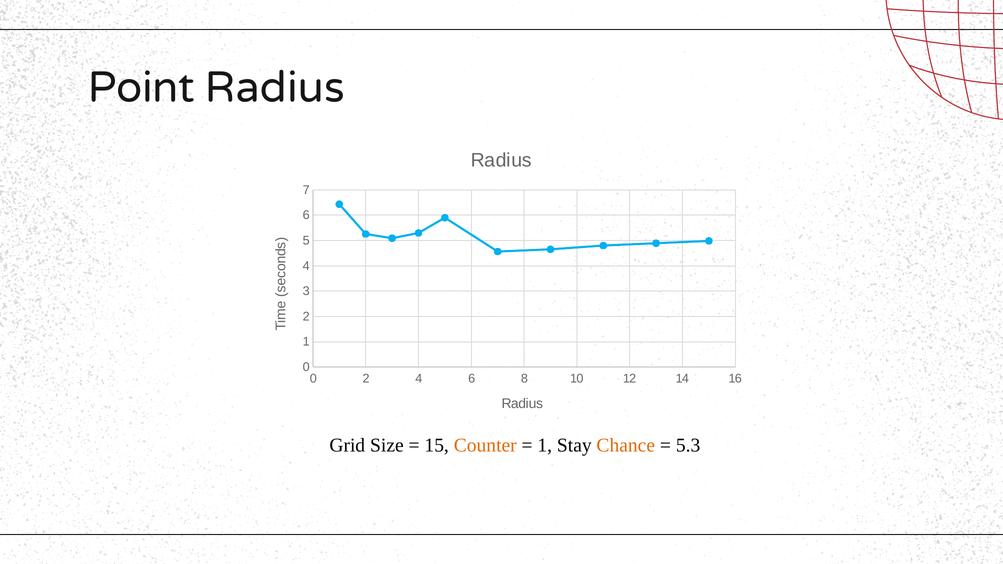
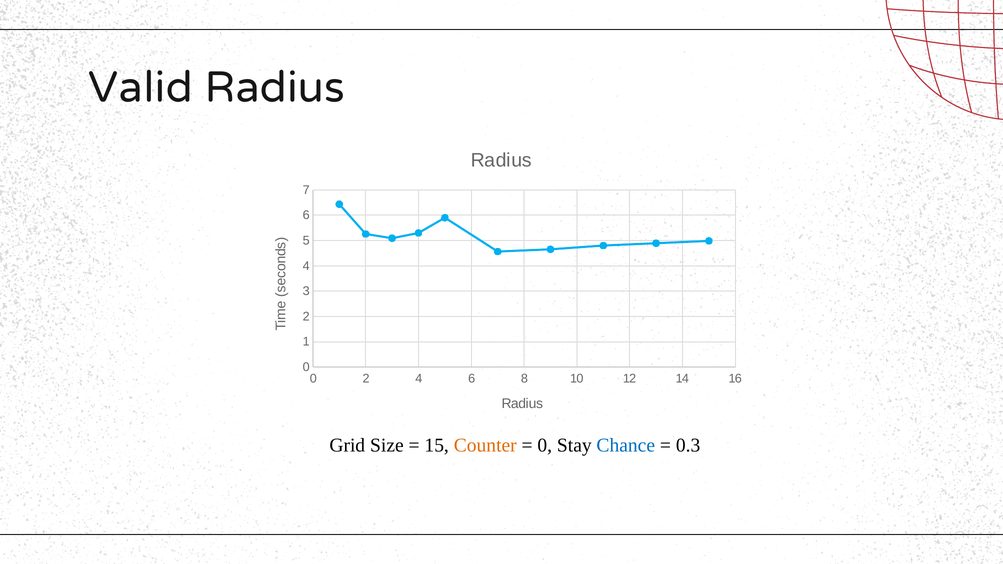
Point: Point -> Valid (141, 87)
1: 1 -> 0 (545, 445)
Chance colour: orange -> blue (626, 445)
5.3: 5.3 -> 0.3 (688, 445)
